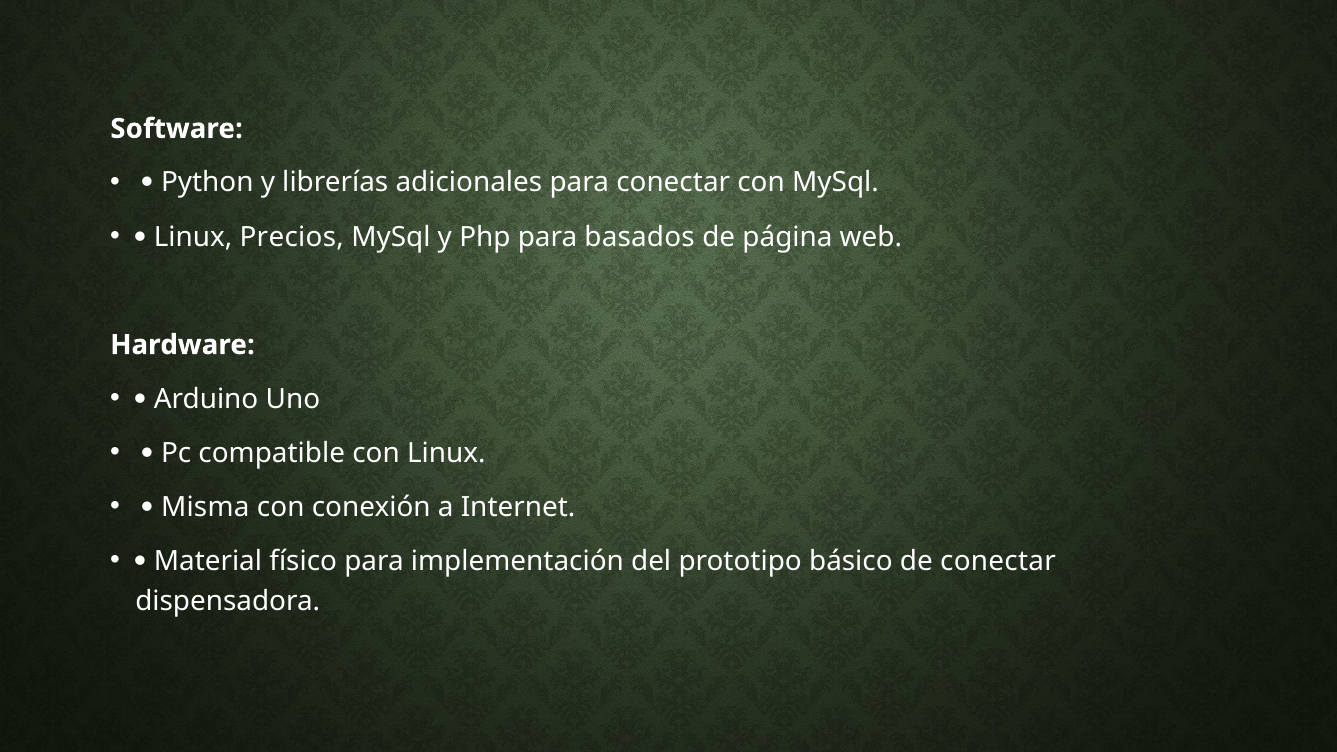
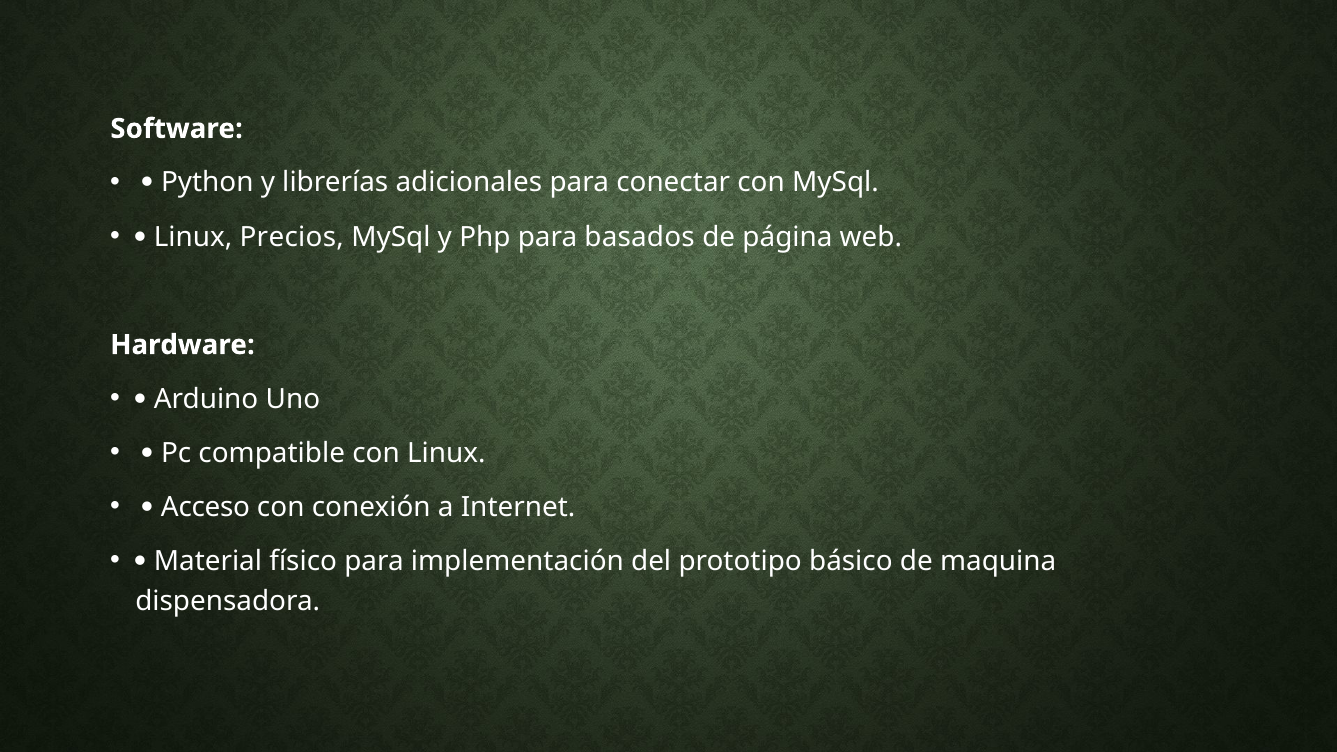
Misma: Misma -> Acceso (206, 507)
de conectar: conectar -> maquina (998, 561)
